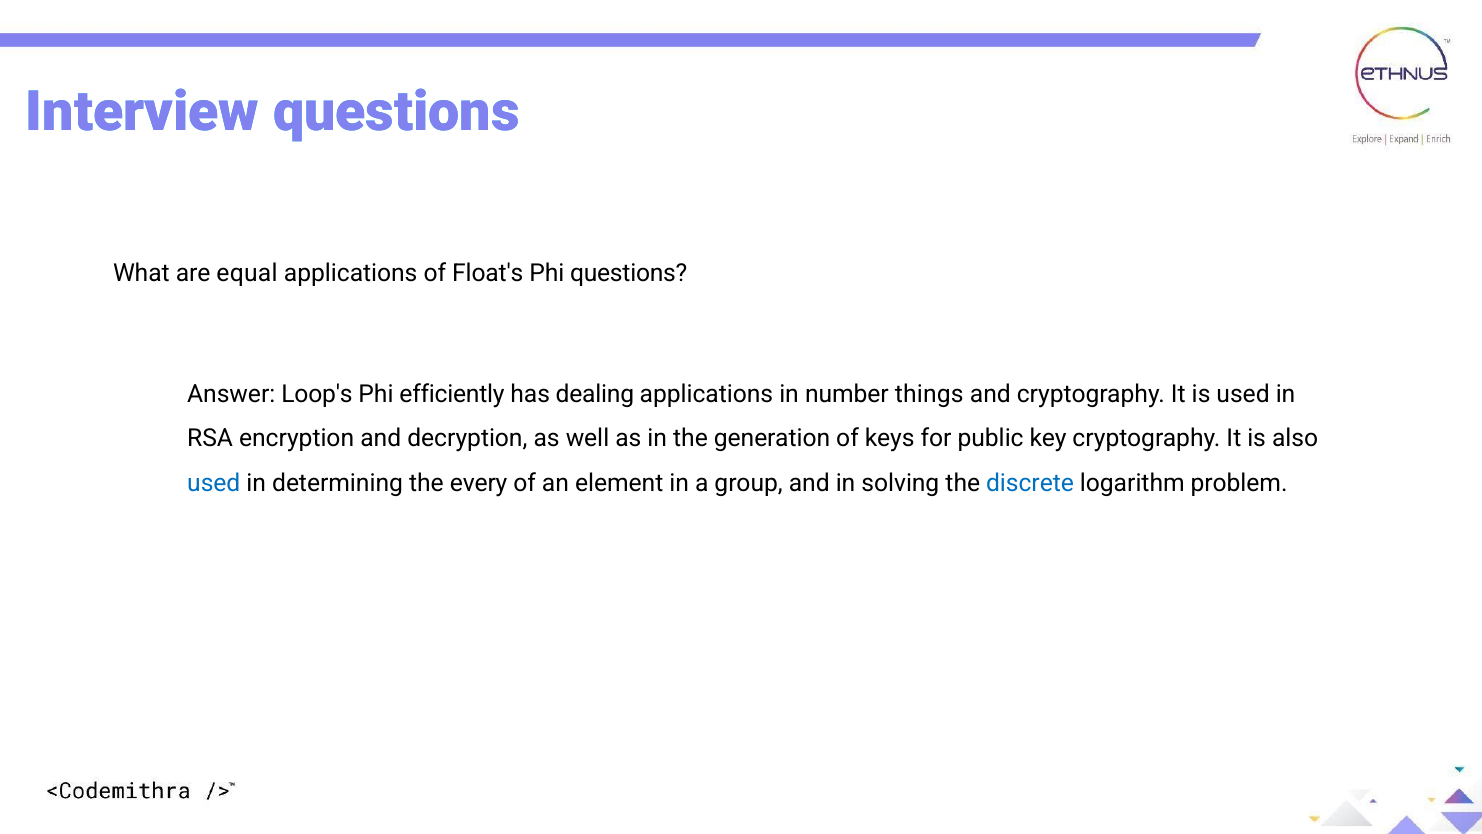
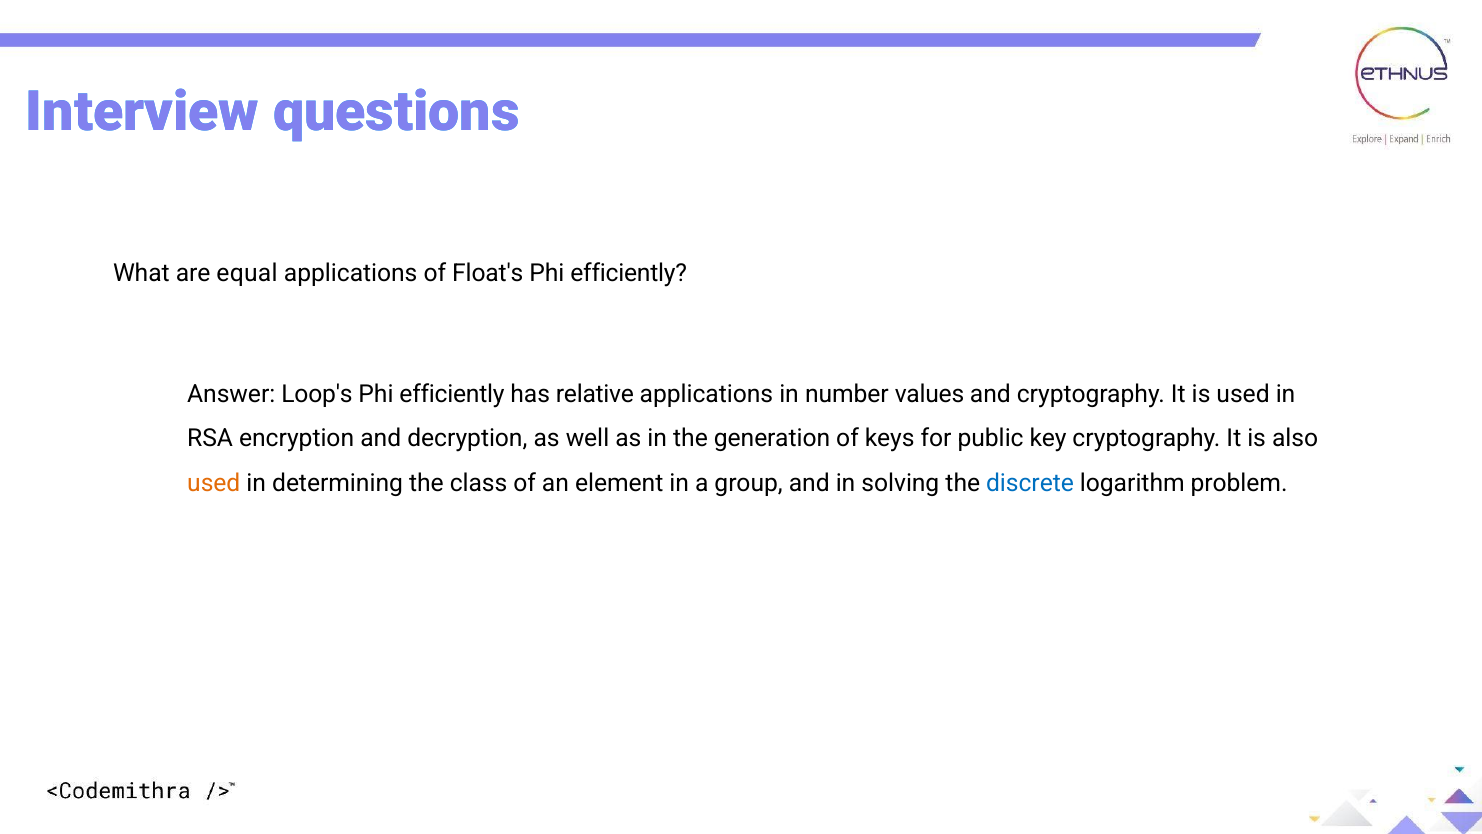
questions: questions -> efficiently (629, 273)
dealing: dealing -> relative (595, 394)
things: things -> values (930, 394)
used colour: blue -> orange (214, 483)
every: every -> class (479, 483)
